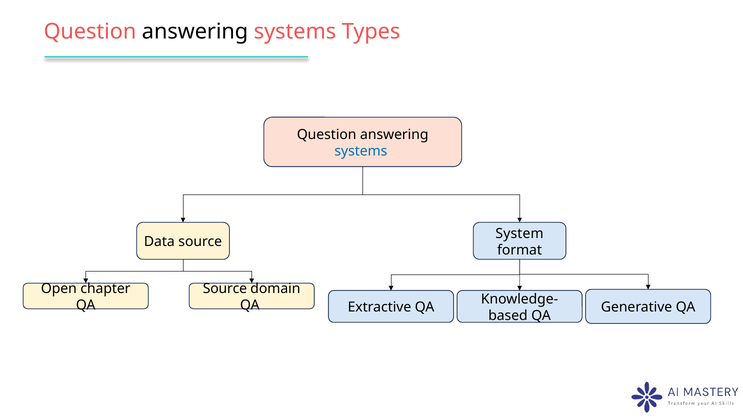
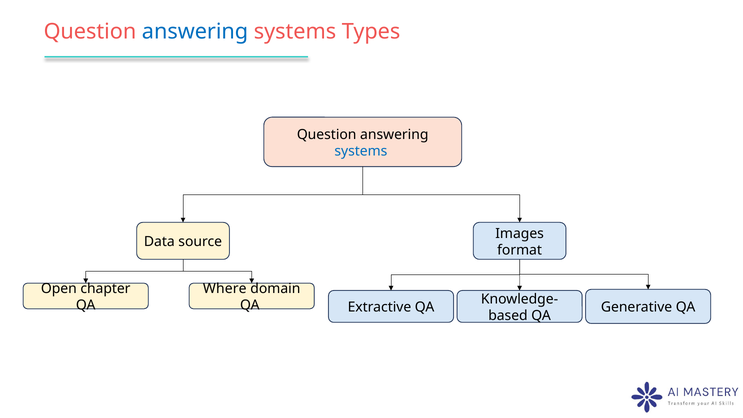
answering colour: black -> blue (195, 32)
System: System -> Images (520, 233)
Source: Source -> Where (225, 289)
